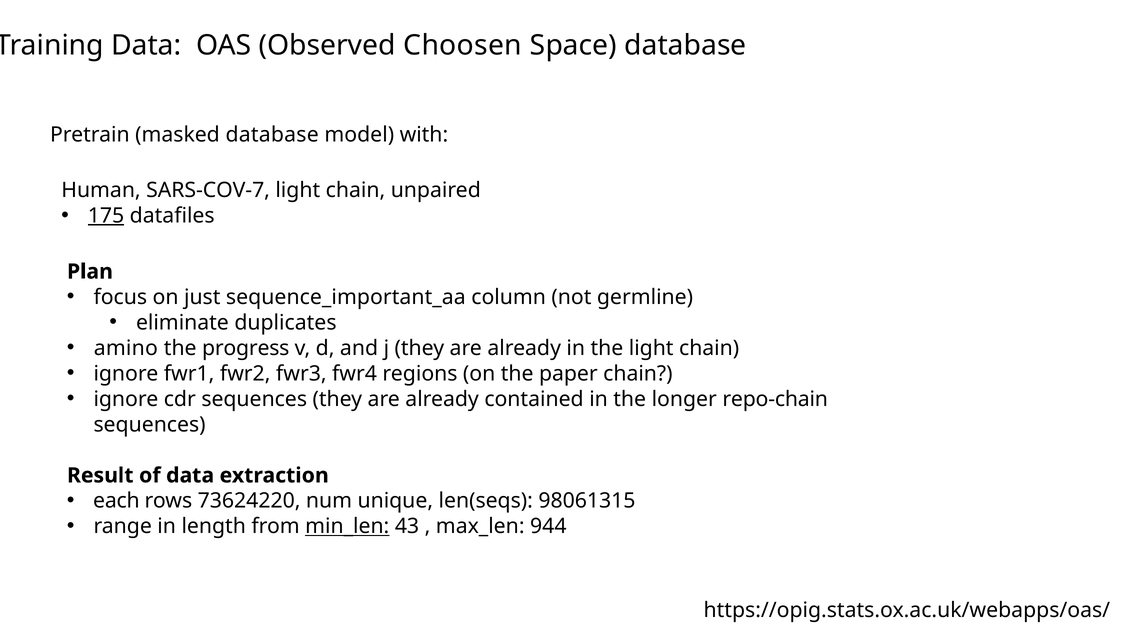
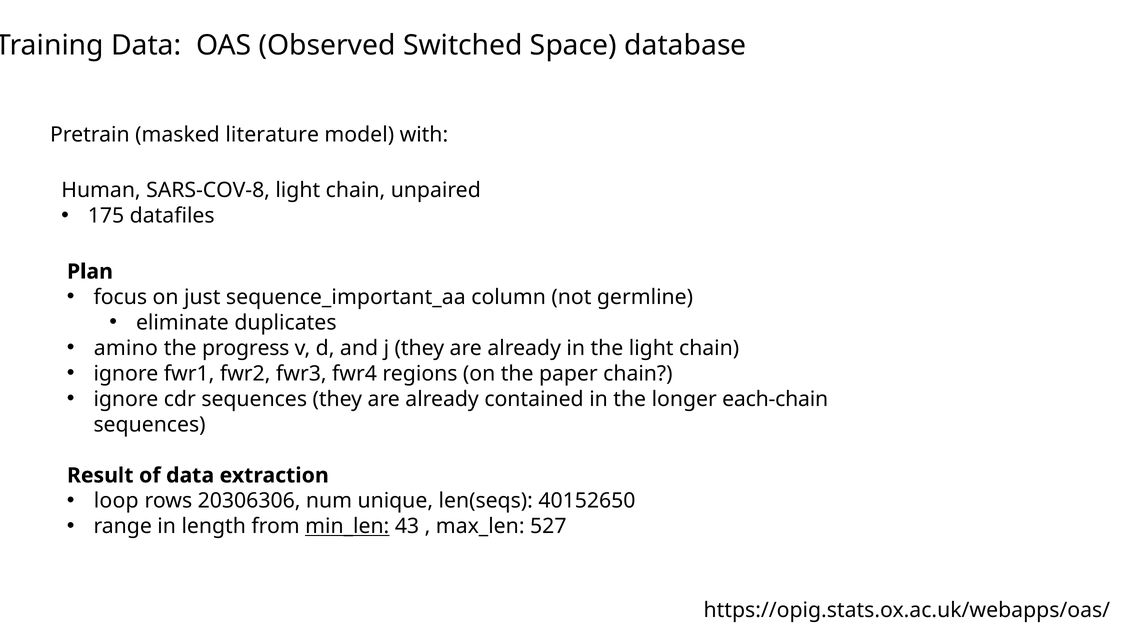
Choosen: Choosen -> Switched (463, 46)
masked database: database -> literature (272, 135)
SARS-COV-7: SARS-COV-7 -> SARS-COV-8 (208, 190)
175 underline: present -> none (106, 216)
repo-chain: repo-chain -> each-chain (775, 399)
each: each -> loop (116, 501)
73624220: 73624220 -> 20306306 (249, 501)
98061315: 98061315 -> 40152650 (587, 501)
944: 944 -> 527 (548, 527)
